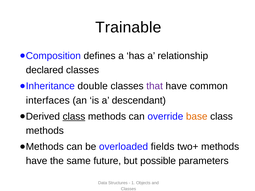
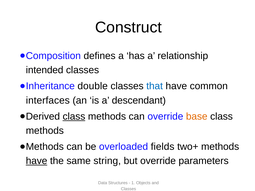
Trainable: Trainable -> Construct (128, 27)
declared: declared -> intended (45, 70)
that colour: purple -> blue (155, 86)
have underline: none -> present (37, 161)
future: future -> string (107, 161)
but possible: possible -> override (158, 161)
